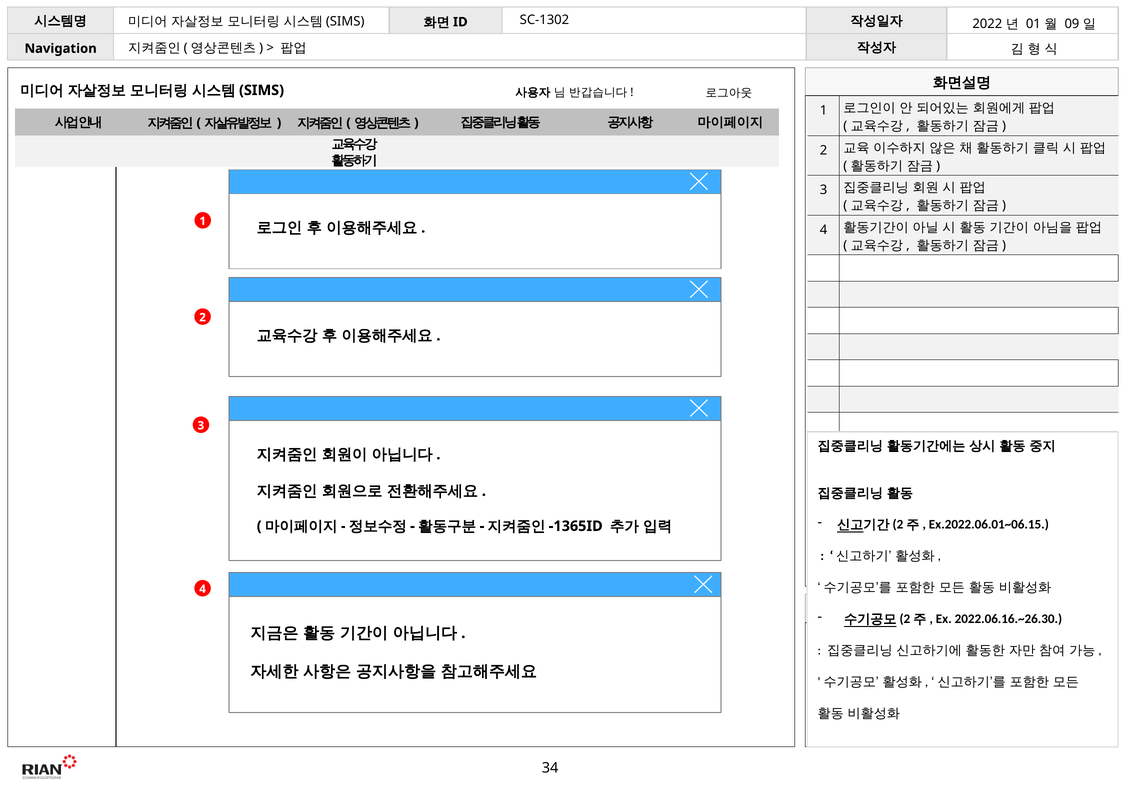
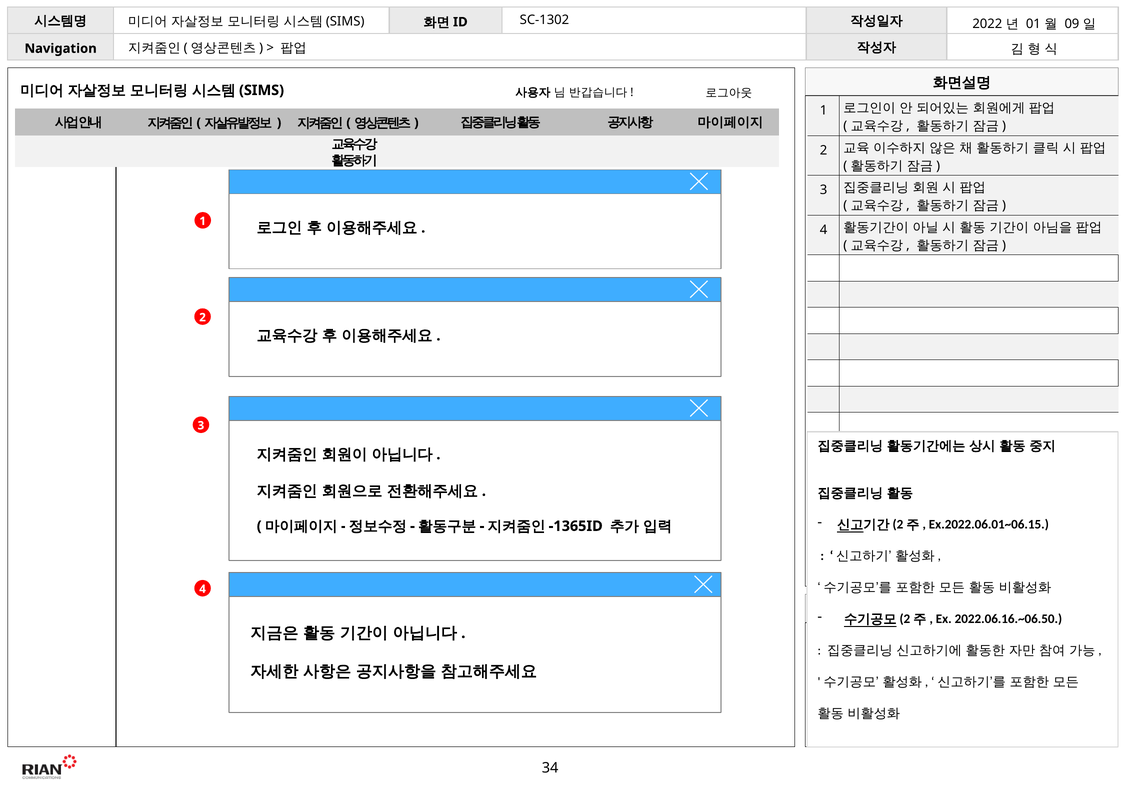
2022.06.16.~26.30: 2022.06.16.~26.30 -> 2022.06.16.~06.50 (1008, 619)
